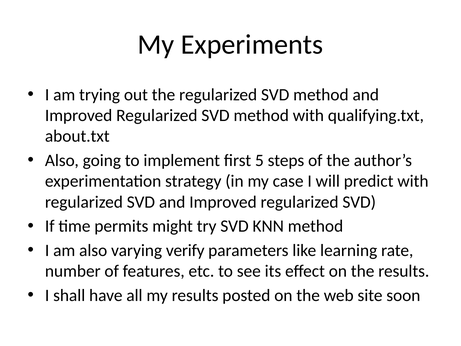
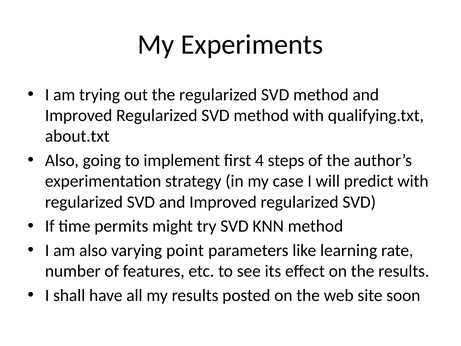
5: 5 -> 4 (259, 160)
verify: verify -> point (185, 250)
